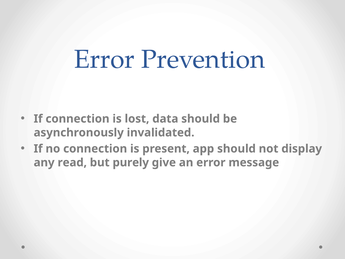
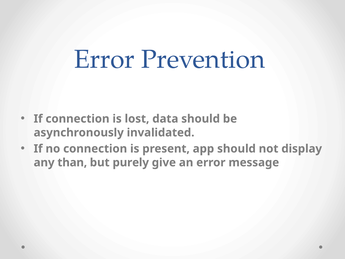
read: read -> than (72, 162)
